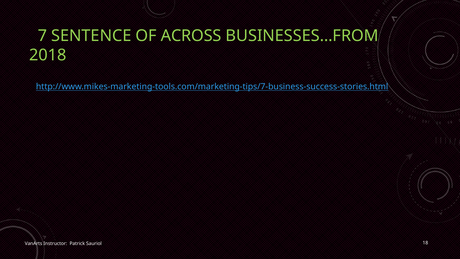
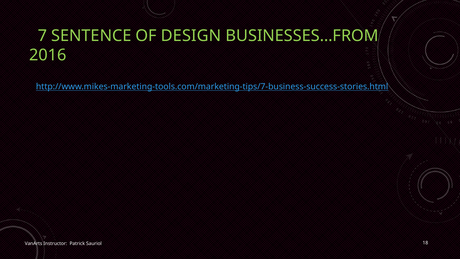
ACROSS: ACROSS -> DESIGN (191, 36)
2018: 2018 -> 2016 (48, 55)
